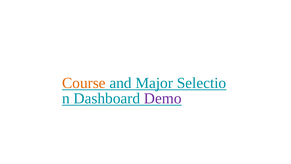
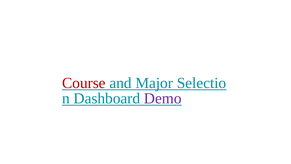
Course colour: orange -> red (84, 83)
